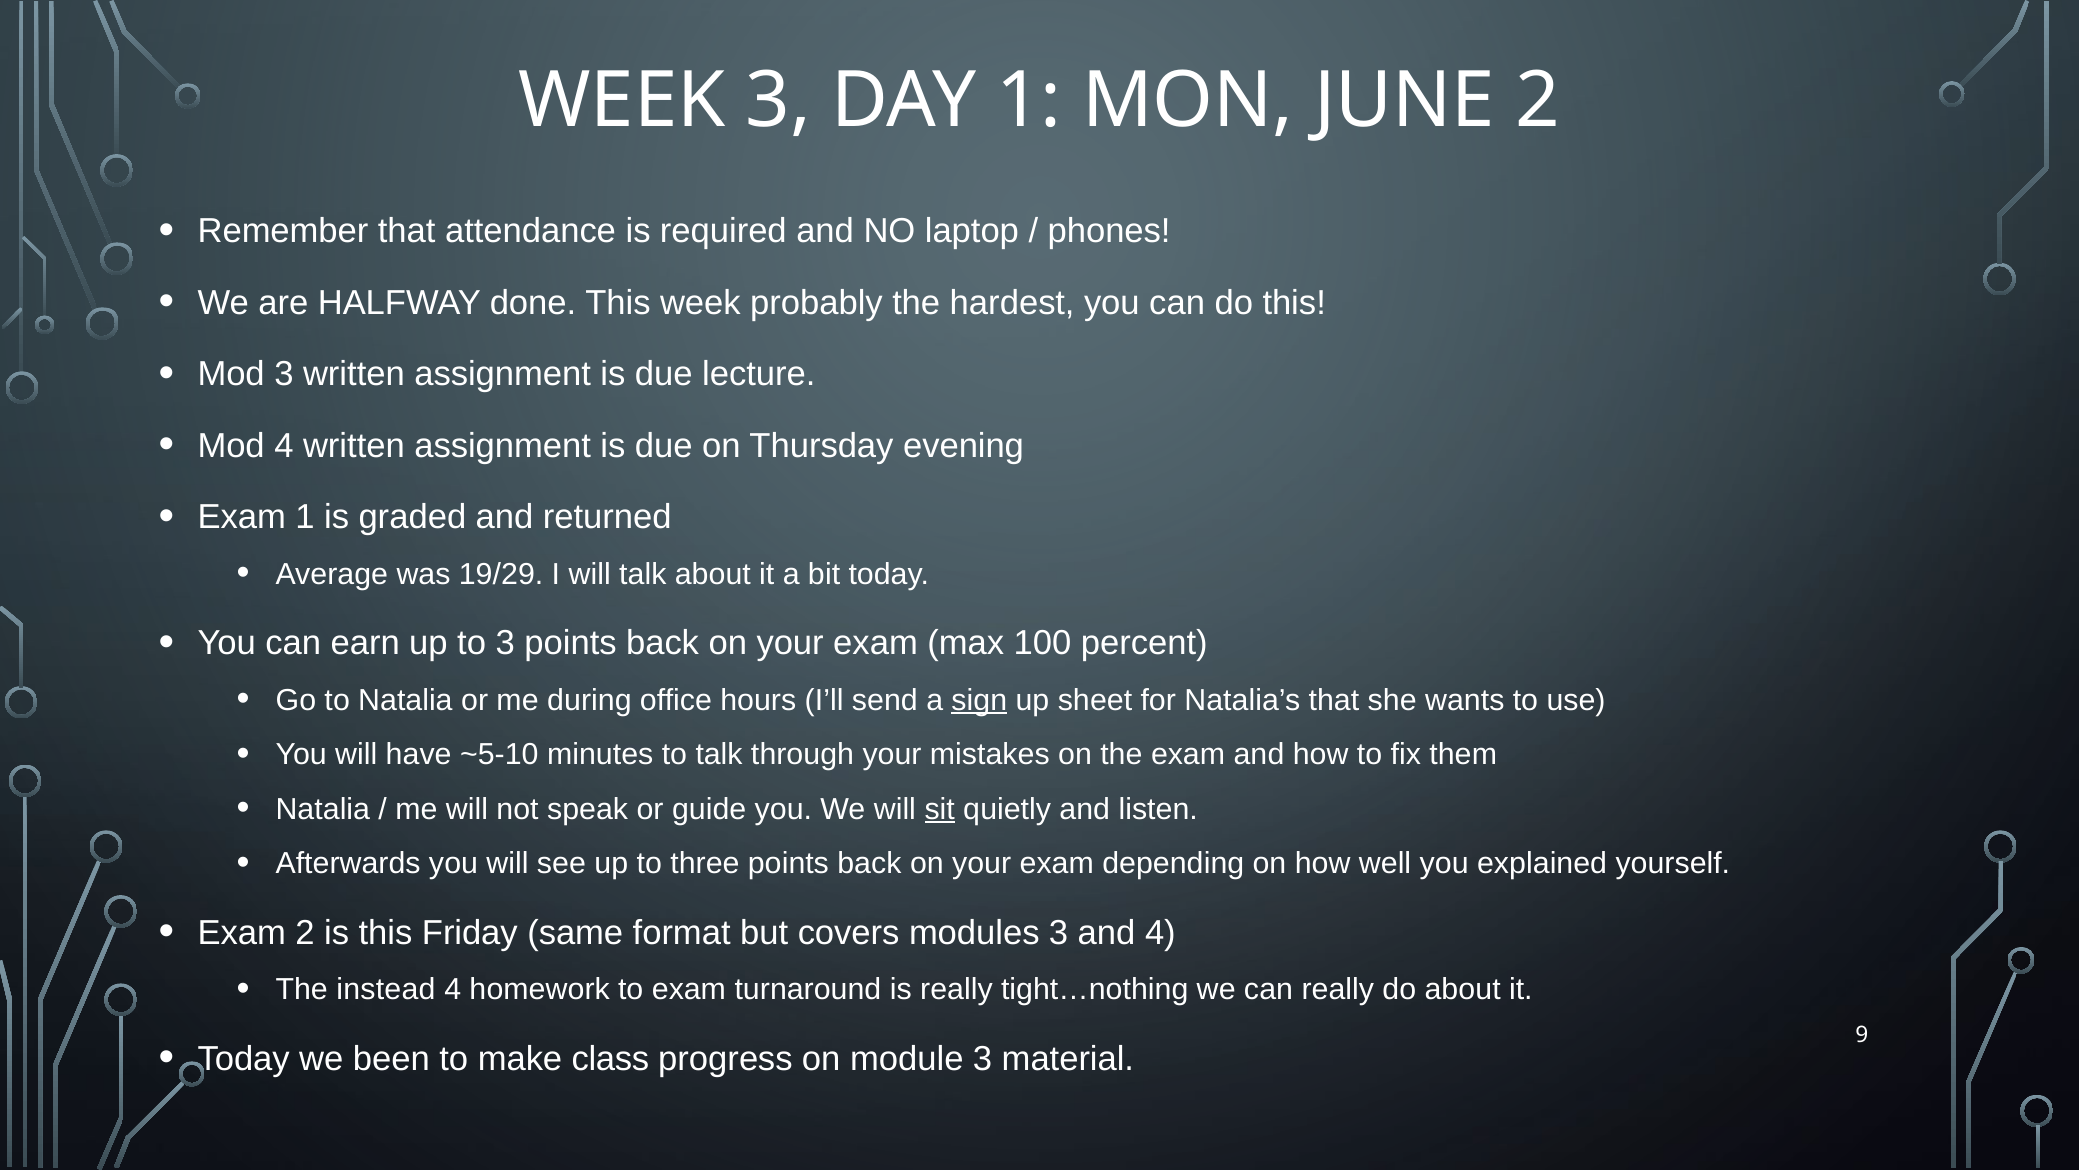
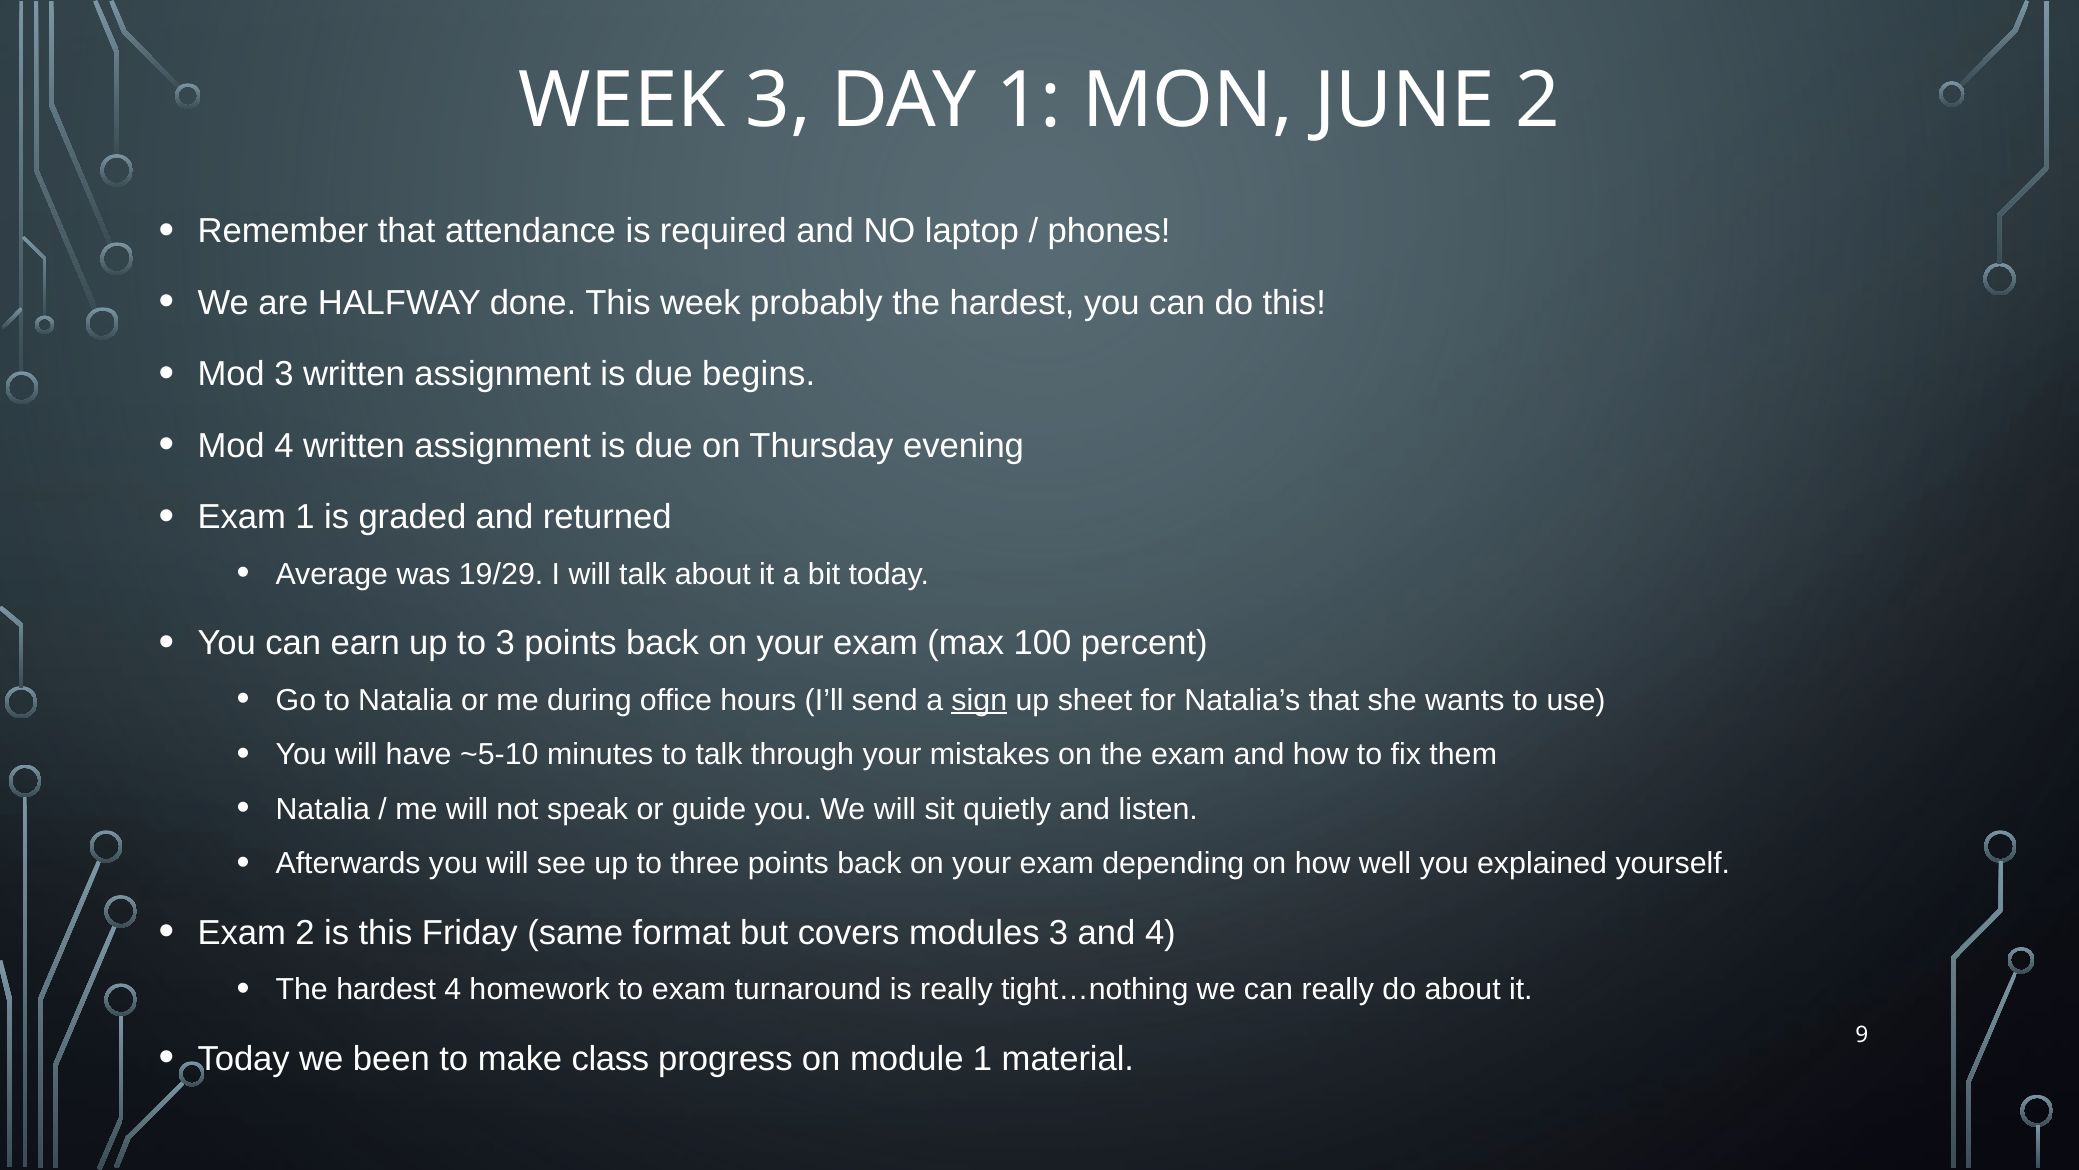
lecture: lecture -> begins (759, 374)
sit underline: present -> none (940, 809)
instead: instead -> hardest (386, 989)
module 3: 3 -> 1 (983, 1058)
